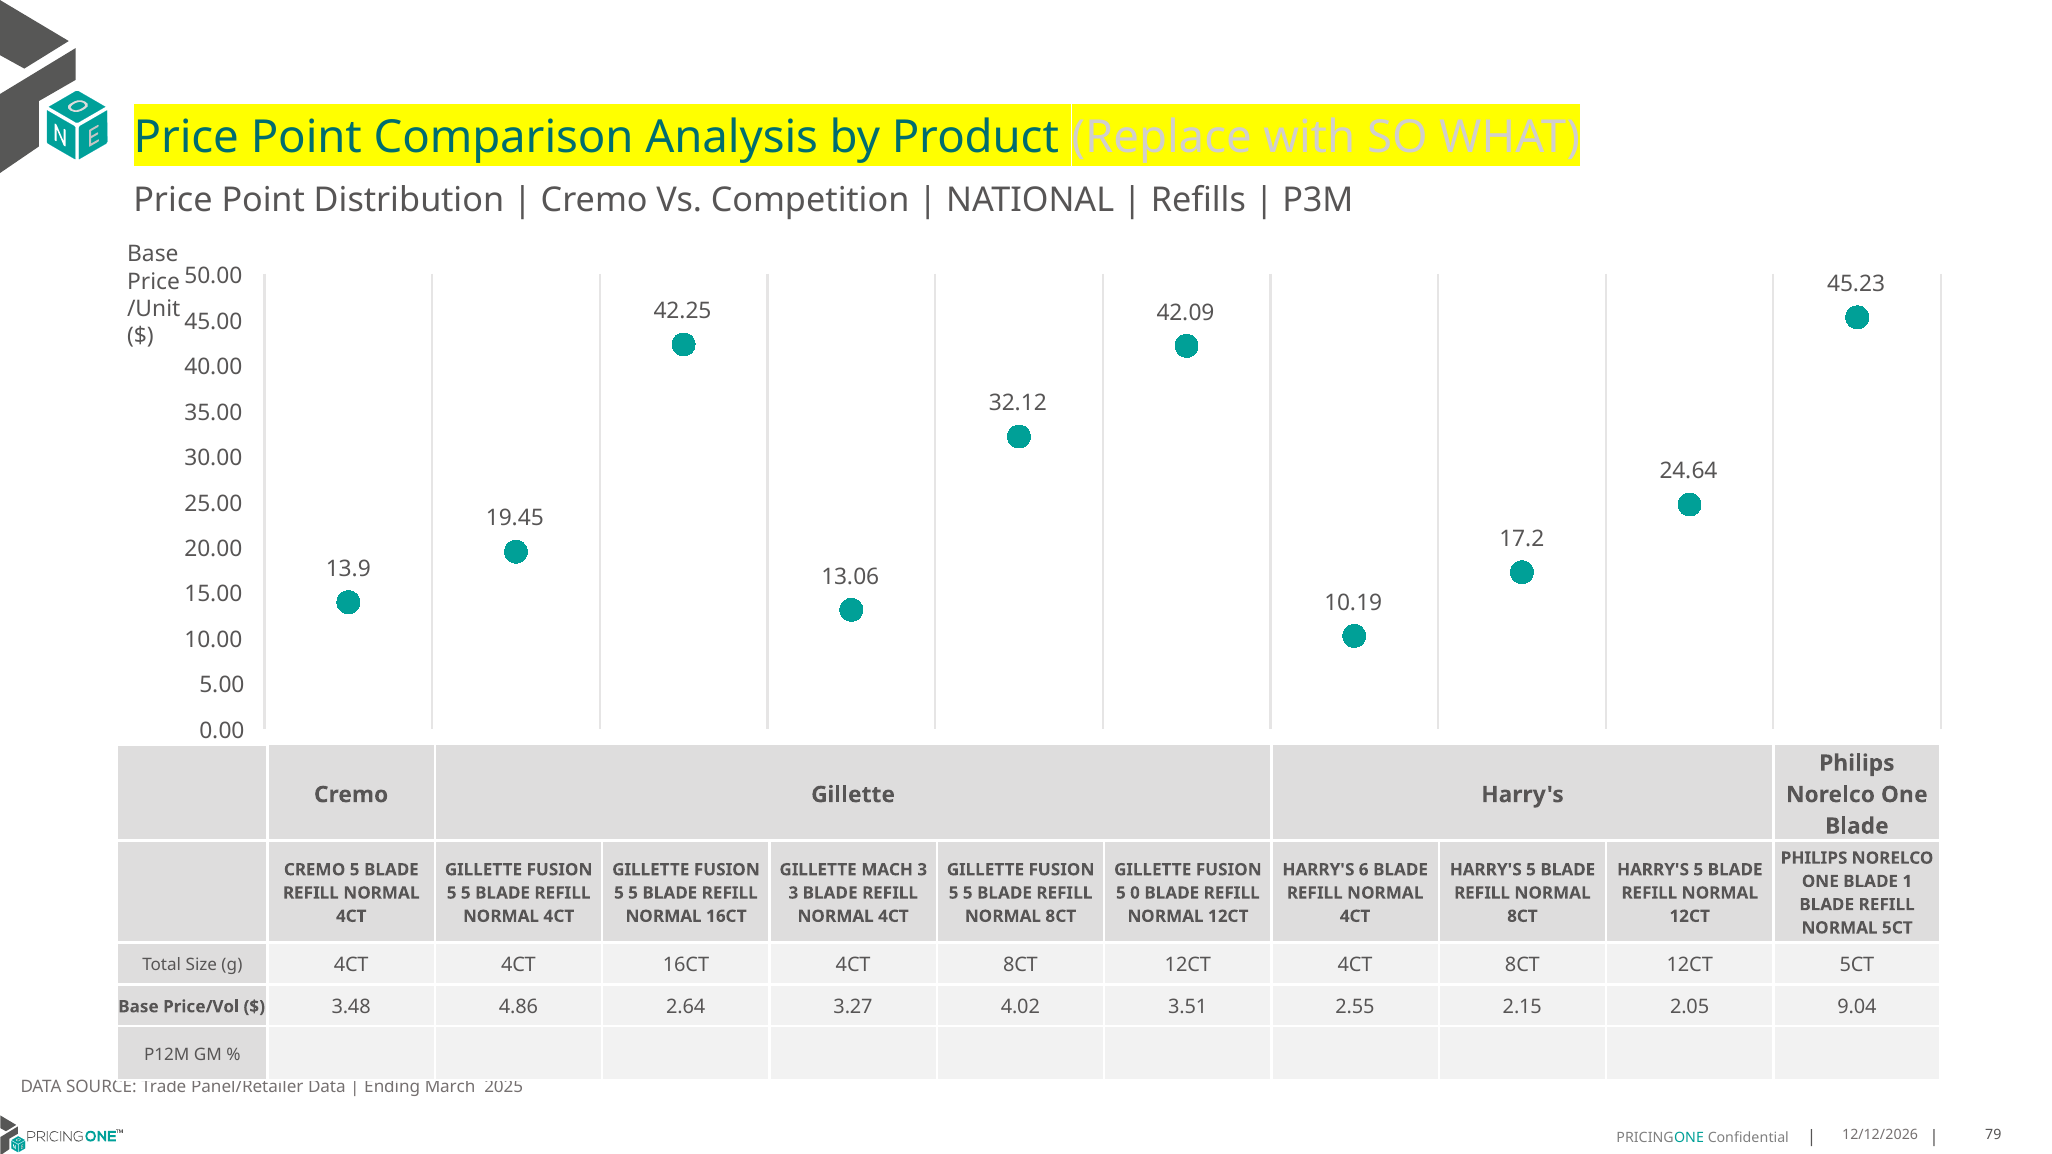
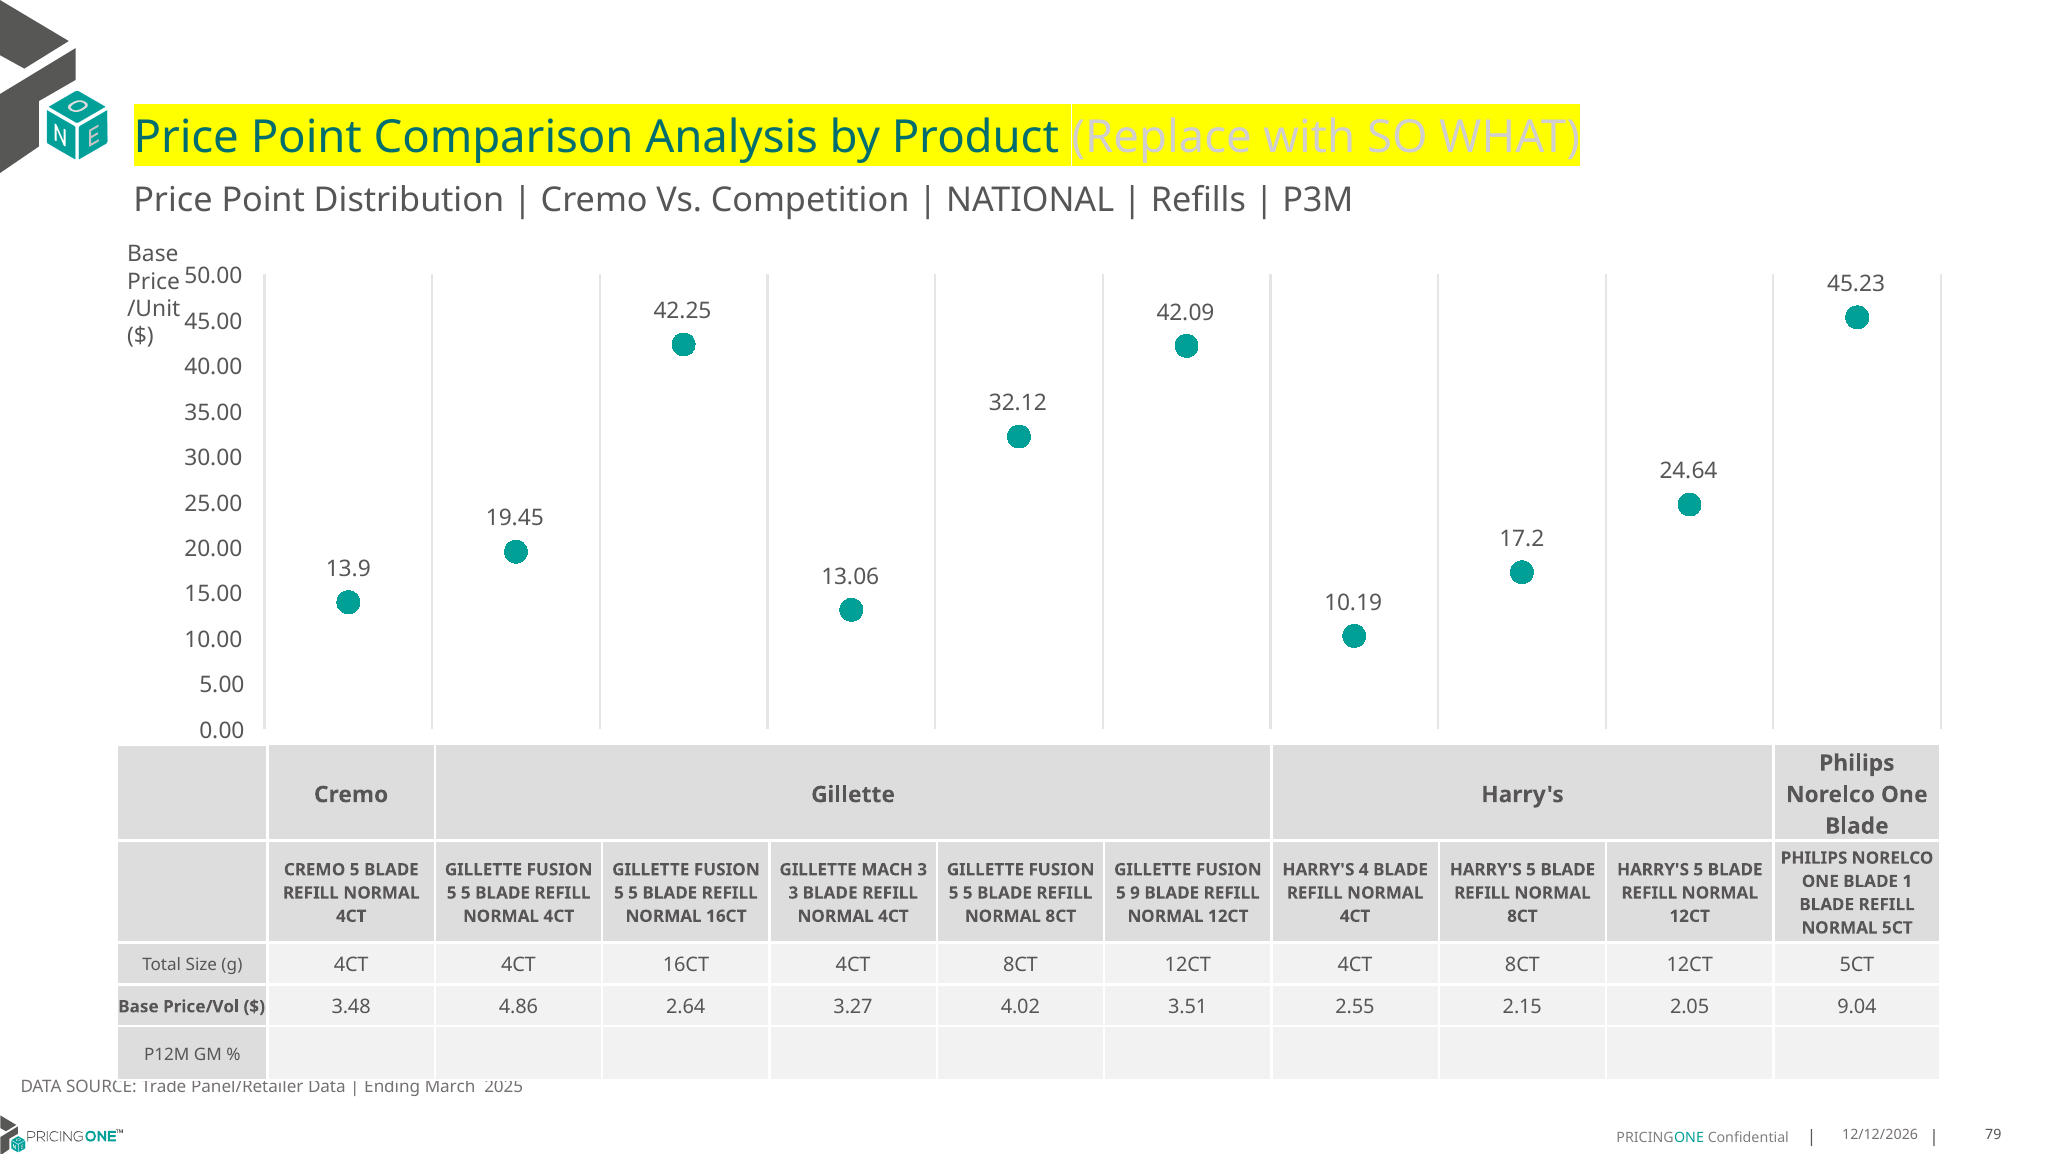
6: 6 -> 4 (1364, 870)
0: 0 -> 9 (1135, 893)
